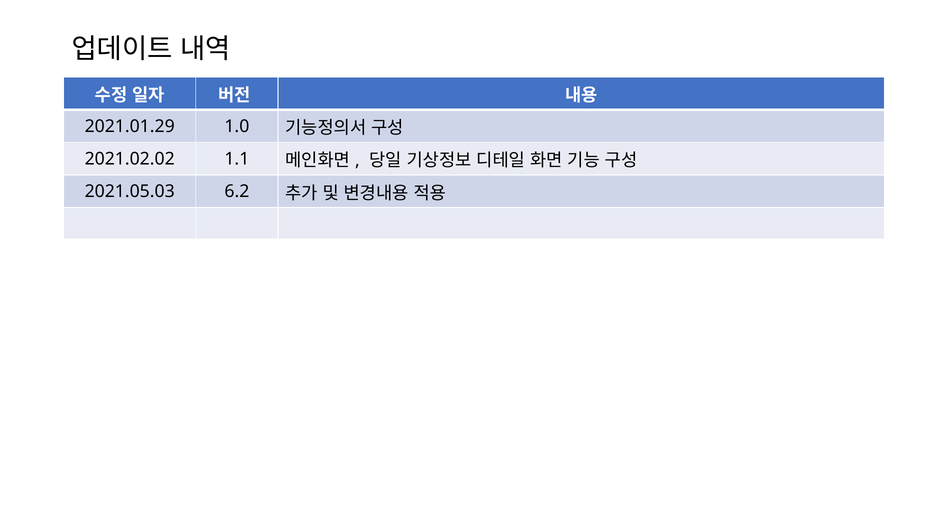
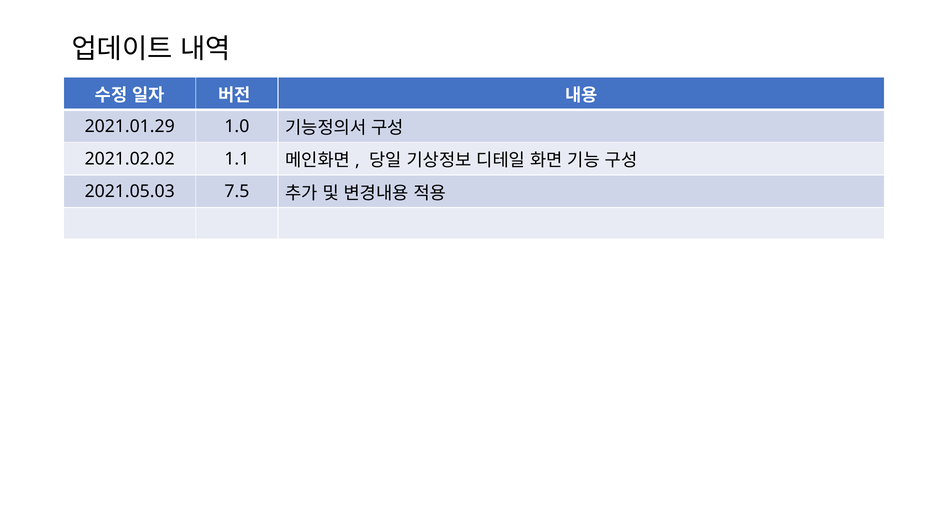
6.2: 6.2 -> 7.5 (237, 192)
